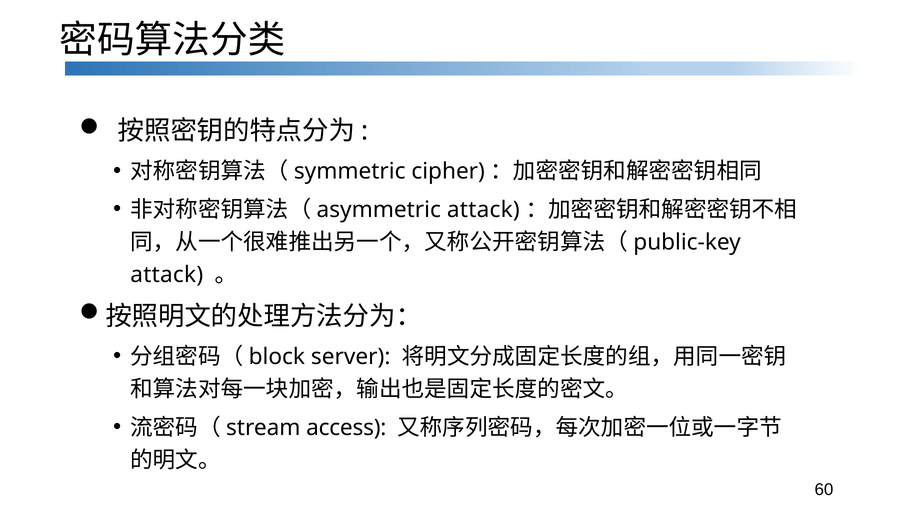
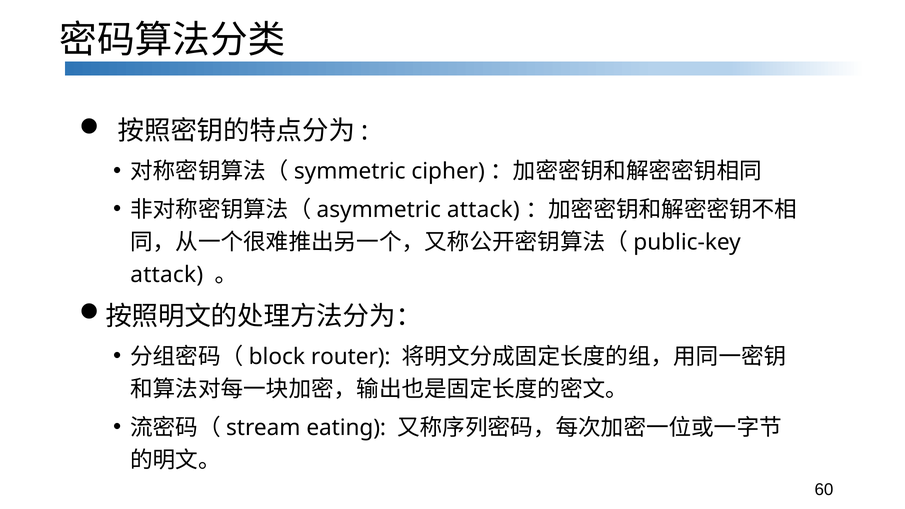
server: server -> router (351, 357)
access: access -> eating (346, 428)
